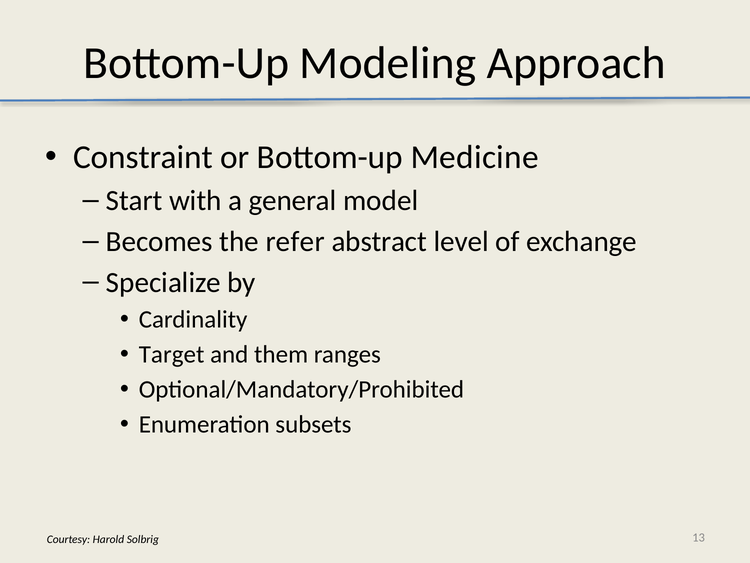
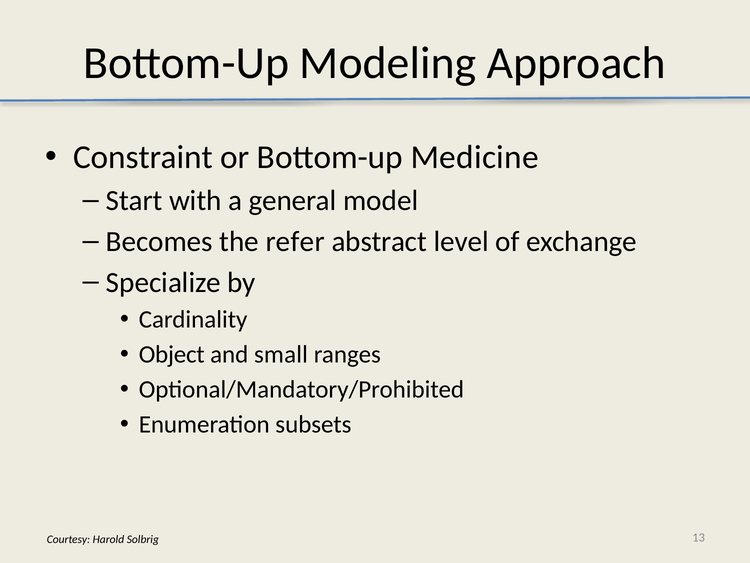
Target: Target -> Object (172, 354)
them: them -> small (281, 354)
